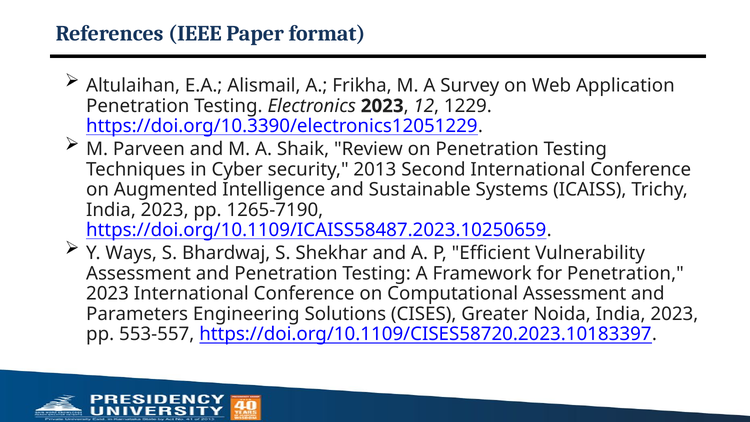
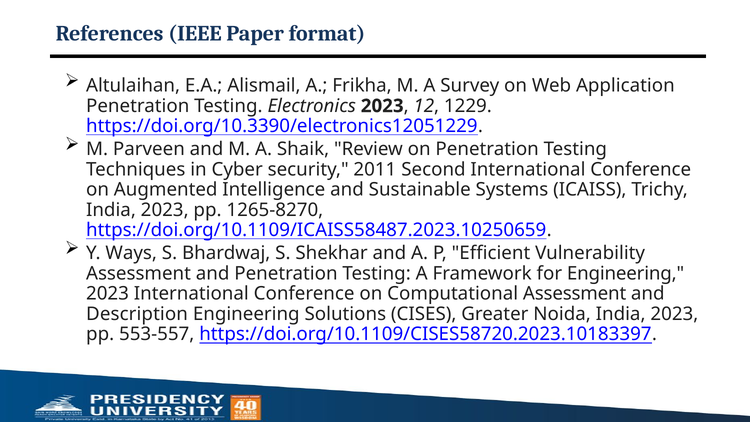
2013: 2013 -> 2011 (375, 169)
1265-7190: 1265-7190 -> 1265-8270 (275, 210)
for Penetration: Penetration -> Engineering (626, 273)
Parameters: Parameters -> Description (137, 314)
